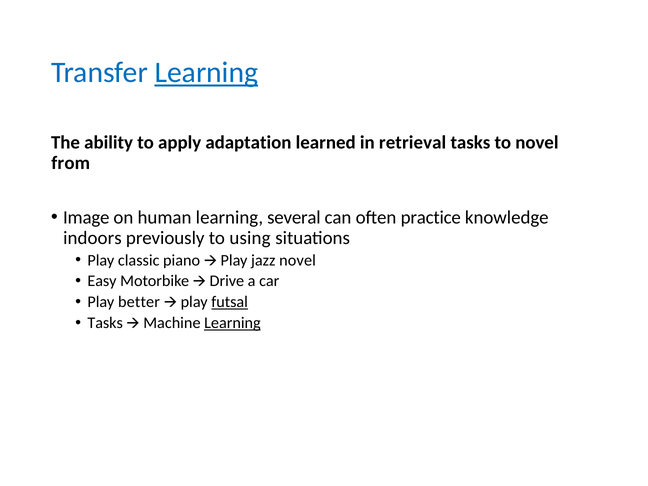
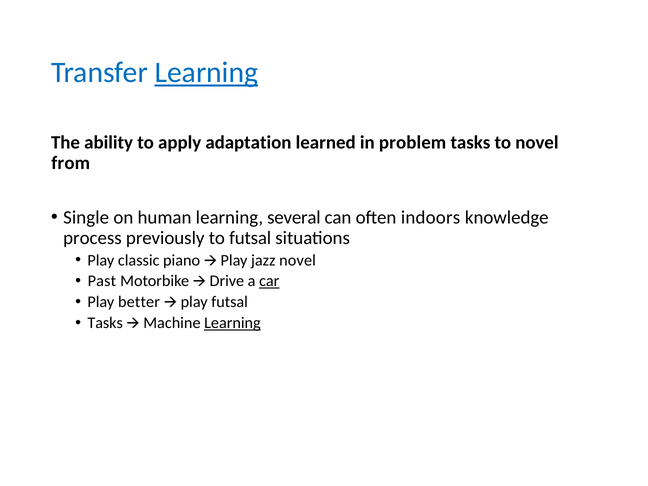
retrieval: retrieval -> problem (413, 143)
Image: Image -> Single (86, 217)
practice: practice -> indoors (431, 217)
indoors: indoors -> process (92, 238)
to using: using -> futsal (250, 238)
Easy: Easy -> Past (102, 281)
car underline: none -> present (269, 281)
futsal underline: present -> none (230, 302)
